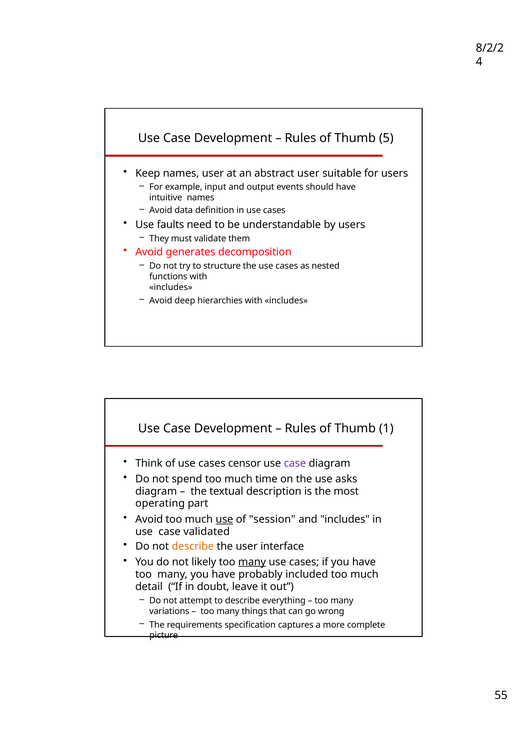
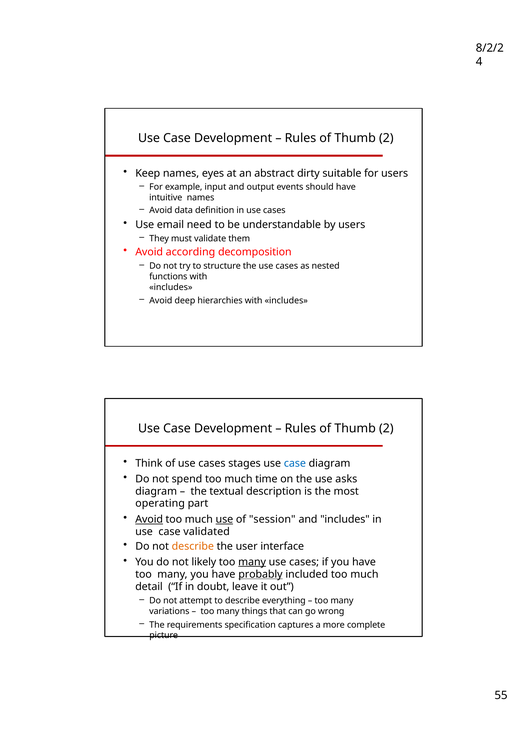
5: 5 -> 2 (386, 138)
names user: user -> eyes (213, 173)
abstract user: user -> dirty (308, 173)
faults: faults -> email (170, 225)
generates: generates -> according (190, 252)
1: 1 -> 2 (386, 428)
censor: censor -> stages (245, 463)
case colour: purple -> blue (295, 463)
Avoid underline: none -> present (149, 519)
probably underline: none -> present (260, 574)
